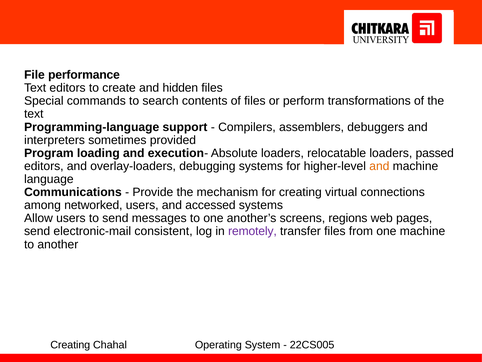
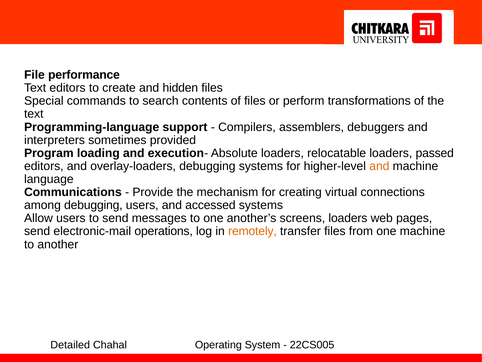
among networked: networked -> debugging (93, 205)
screens regions: regions -> loaders (348, 218)
consistent: consistent -> operations (164, 231)
remotely colour: purple -> orange (252, 231)
Creating: Creating -> Detailed (70, 345)
